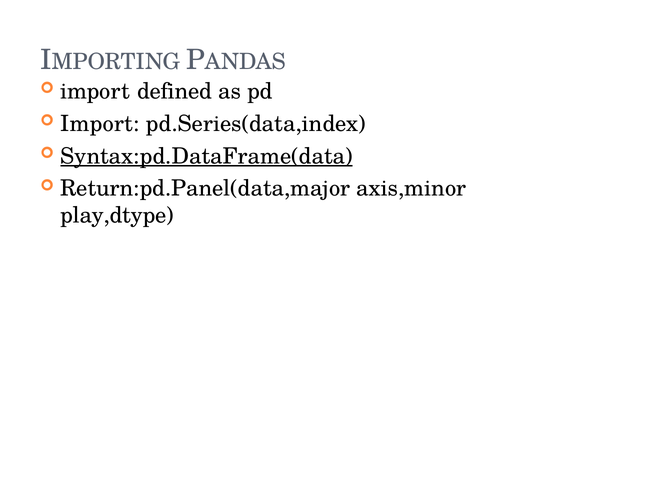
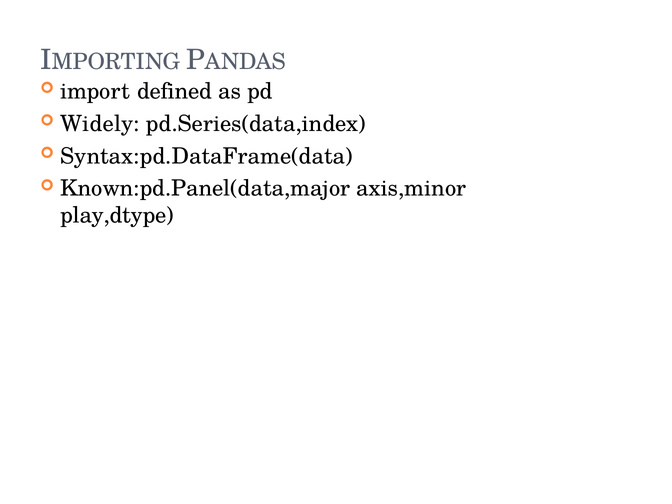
Import: Import -> Widely (100, 124)
Syntax:pd.DataFrame(data underline: present -> none (207, 156)
Return:pd.Panel(data,major: Return:pd.Panel(data,major -> Known:pd.Panel(data,major (205, 189)
